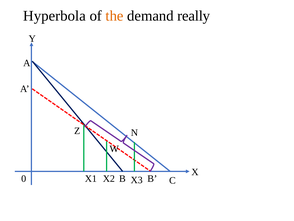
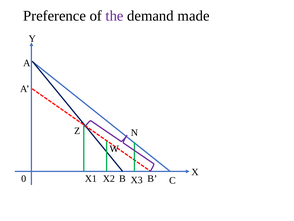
Hyperbola: Hyperbola -> Preference (55, 16)
the colour: orange -> purple (115, 16)
really: really -> made (194, 16)
